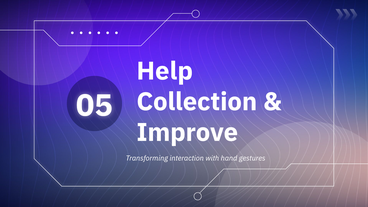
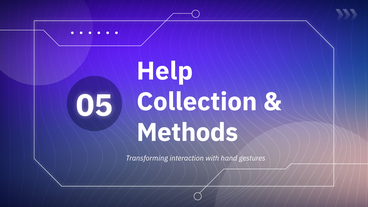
Improve: Improve -> Methods (187, 132)
